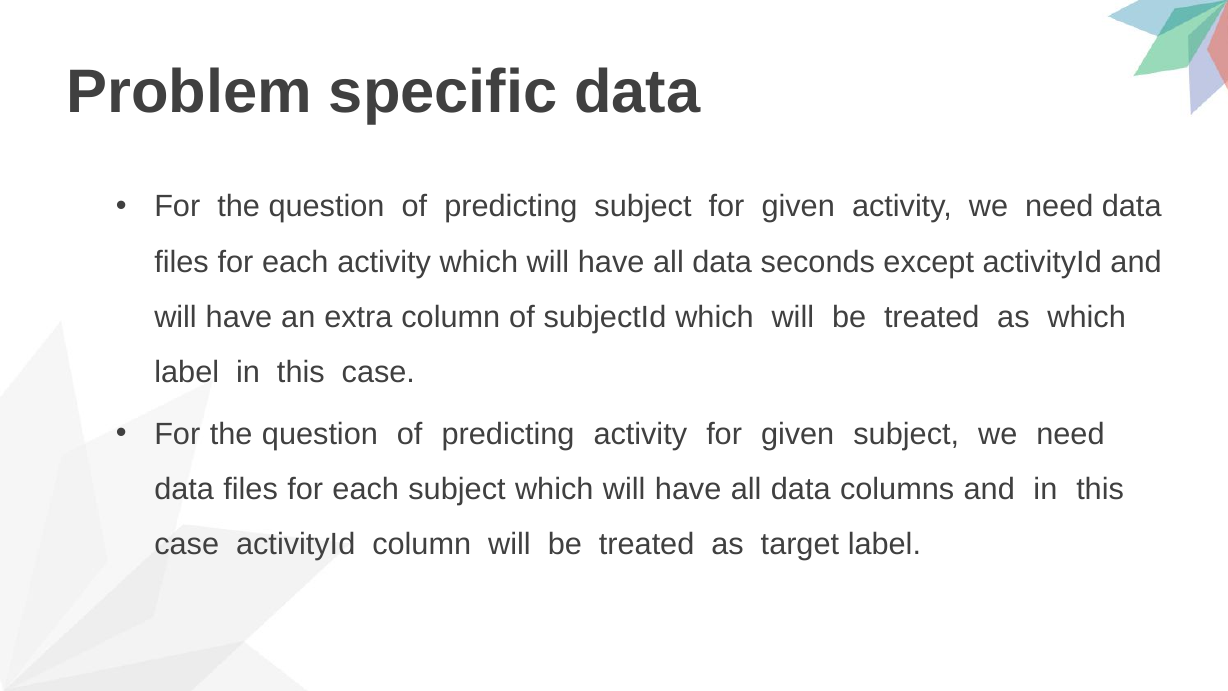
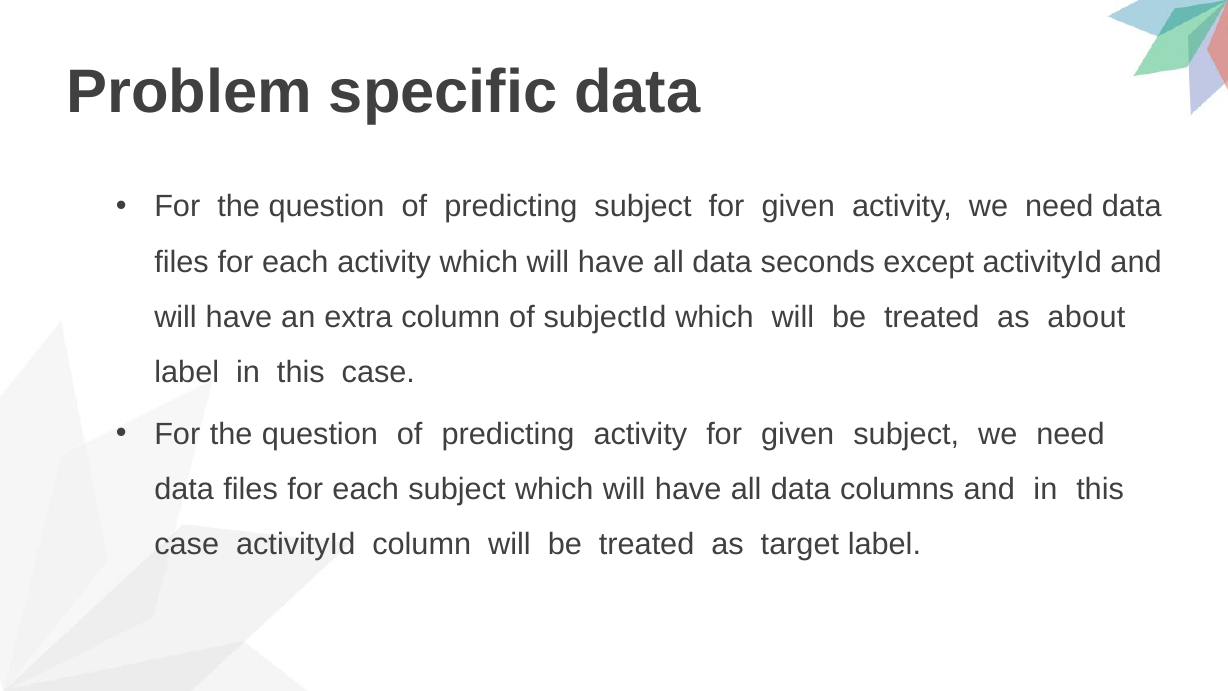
as which: which -> about (1086, 317)
